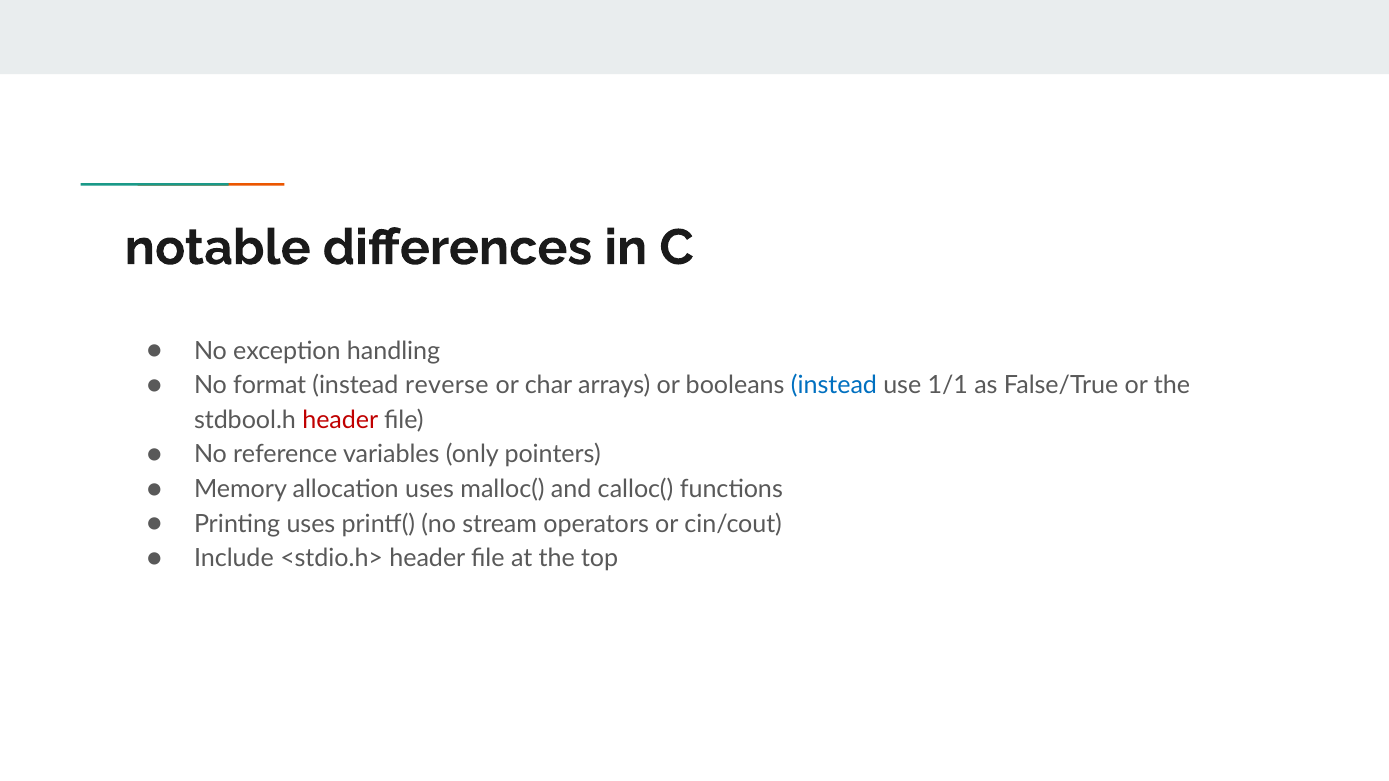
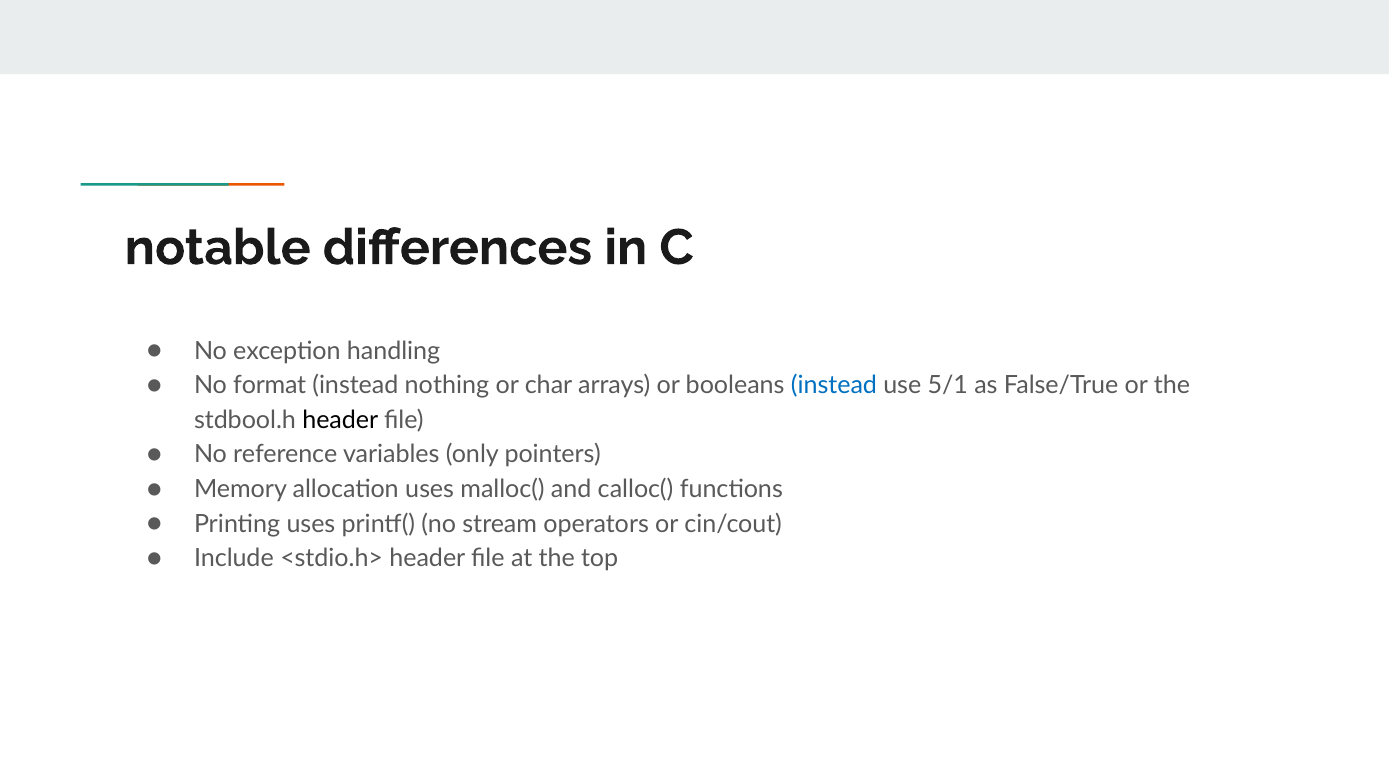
reverse: reverse -> nothing (447, 386)
1/1: 1/1 -> 5/1 (948, 386)
header colour: red -> black (340, 420)
